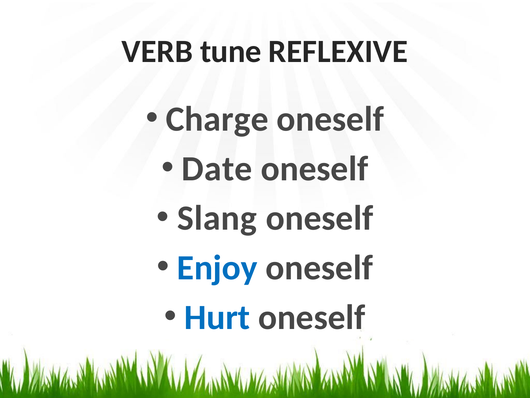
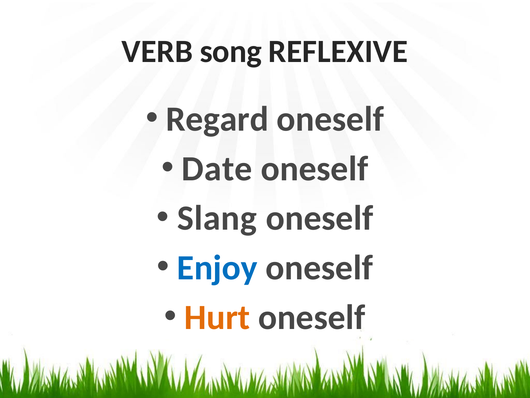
tune: tune -> song (231, 51)
Charge: Charge -> Regard (217, 119)
Hurt colour: blue -> orange (217, 317)
